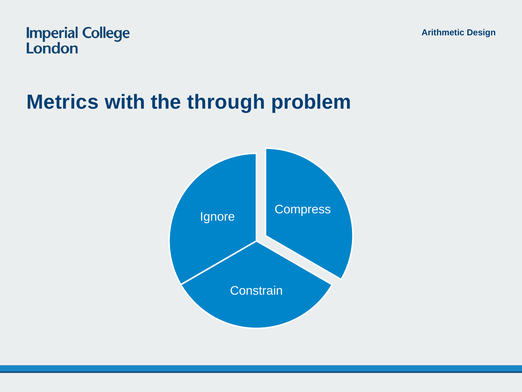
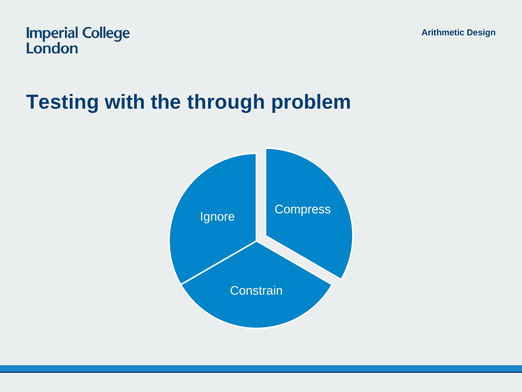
Metrics: Metrics -> Testing (63, 102)
